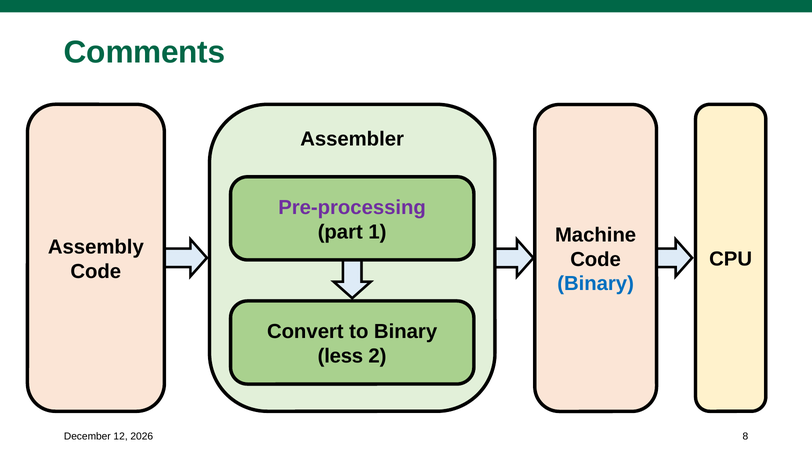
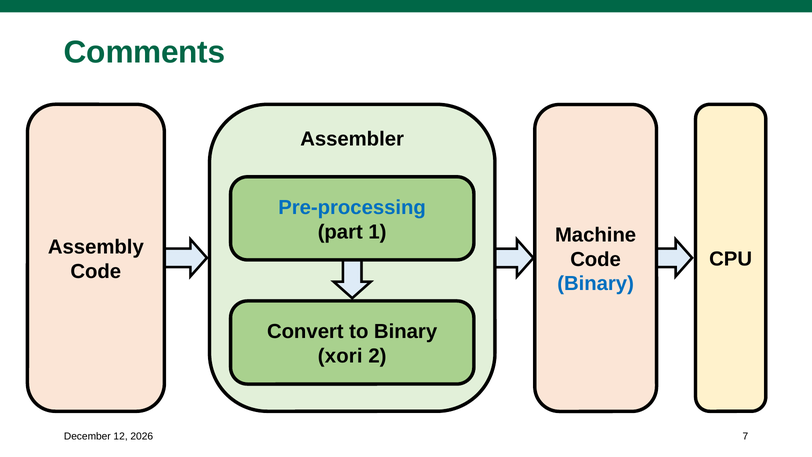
Pre-processing colour: purple -> blue (352, 207)
less: less -> xori (340, 356)
8: 8 -> 7 (745, 436)
